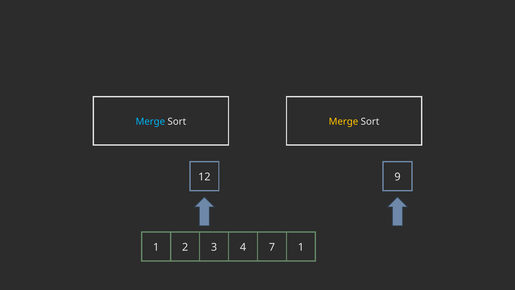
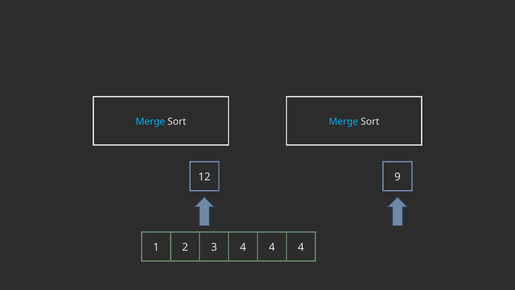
Merge colour: yellow -> light blue (343, 121)
2 7: 7 -> 4 (272, 247)
1 1: 1 -> 4 (301, 247)
